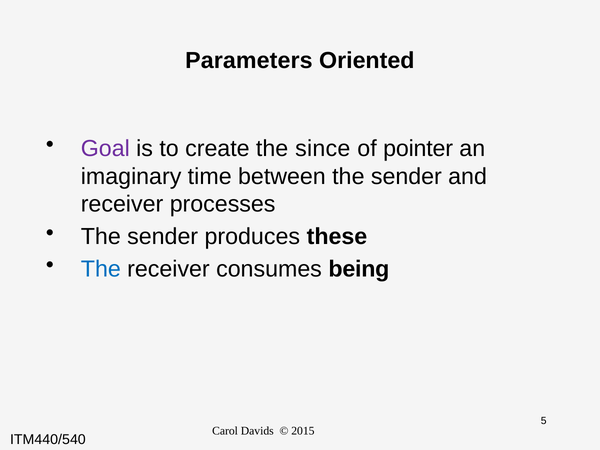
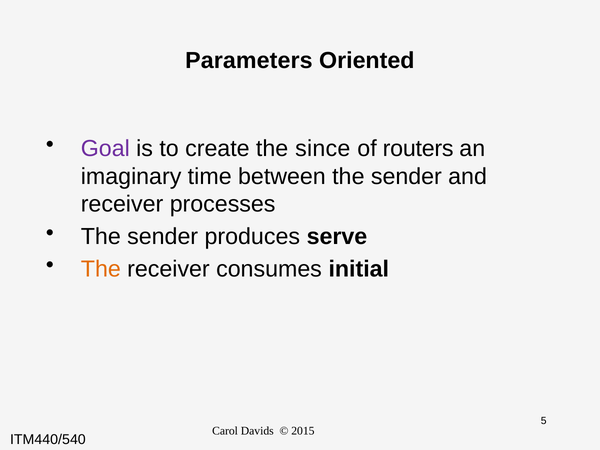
pointer: pointer -> routers (418, 149)
these: these -> serve (337, 237)
The colour: blue -> orange (101, 269)
being: being -> initial (359, 269)
